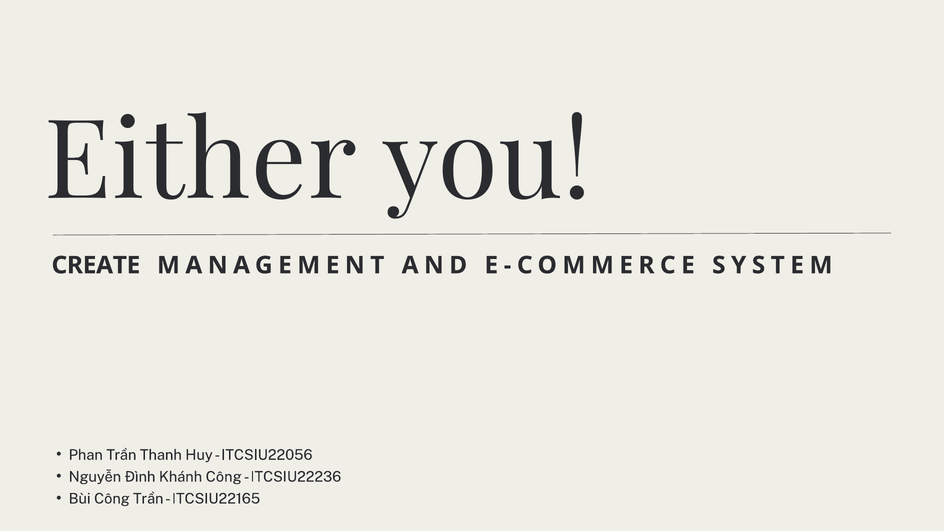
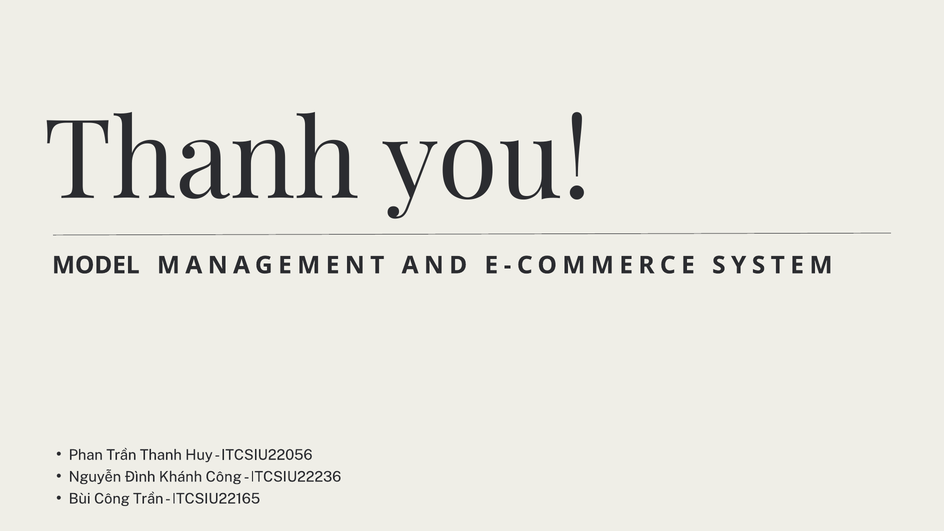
Either: Either -> Thanh (202, 162)
CREATE: CREATE -> MODEL (96, 265)
